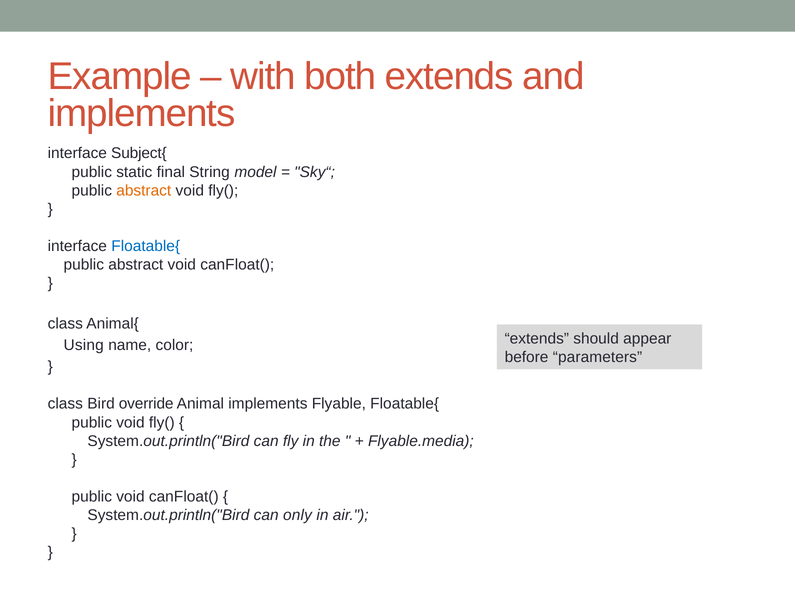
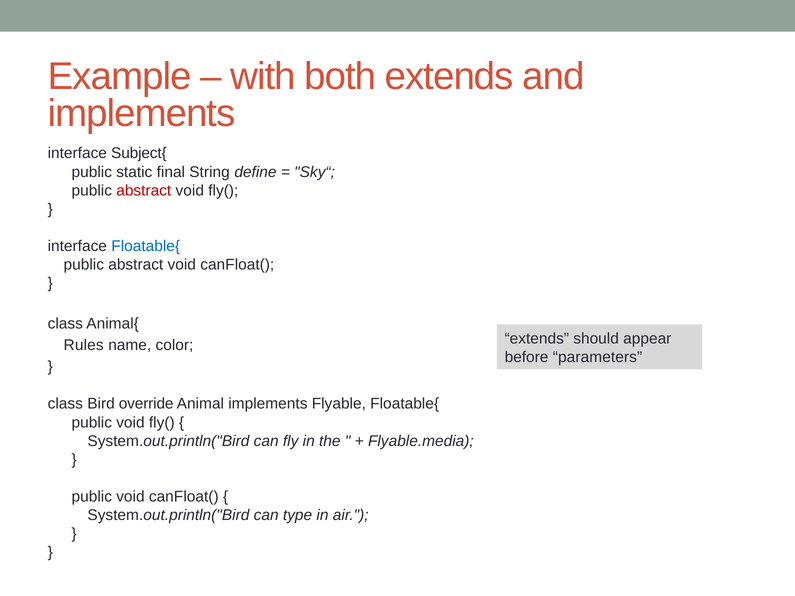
model: model -> define (255, 172)
abstract colour: orange -> red (144, 191)
Using: Using -> Rules (84, 345)
only: only -> type (298, 515)
